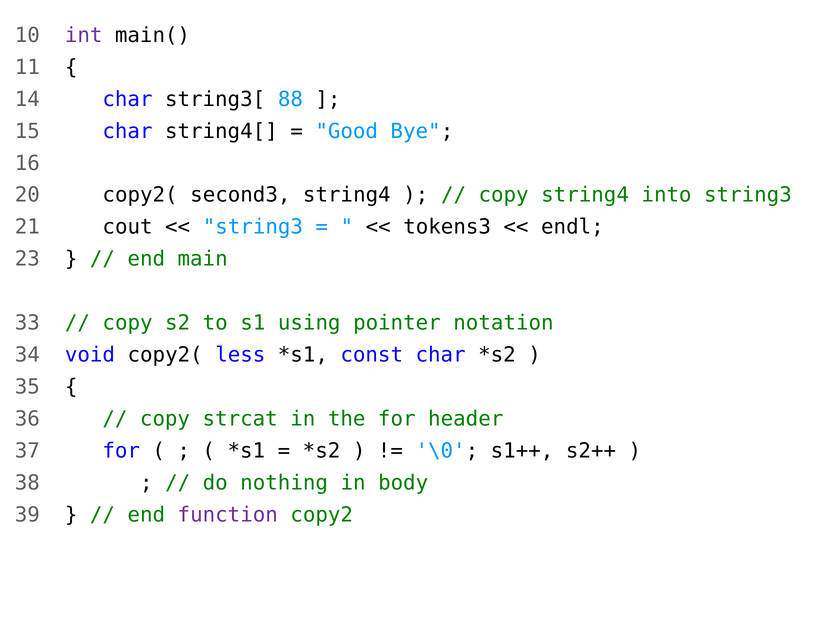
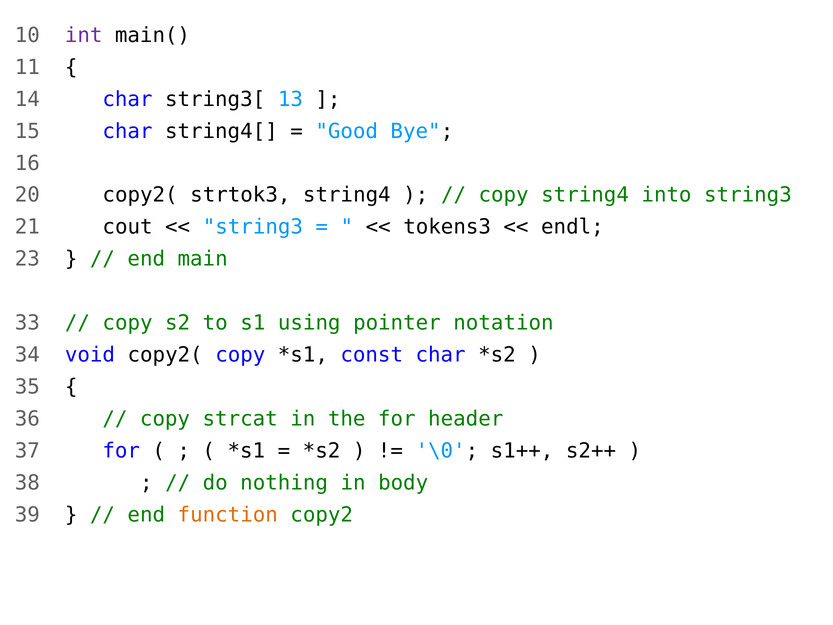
88: 88 -> 13 (290, 99)
second3: second3 -> strtok3 (240, 195)
copy2( less: less -> copy (240, 355)
function colour: purple -> orange (228, 514)
